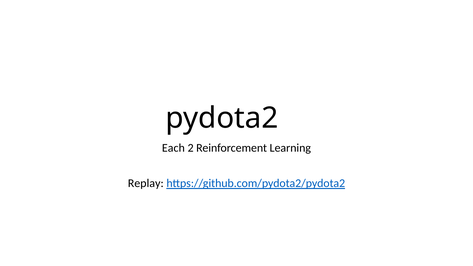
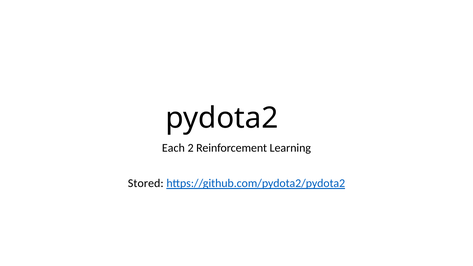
Replay: Replay -> Stored (146, 183)
